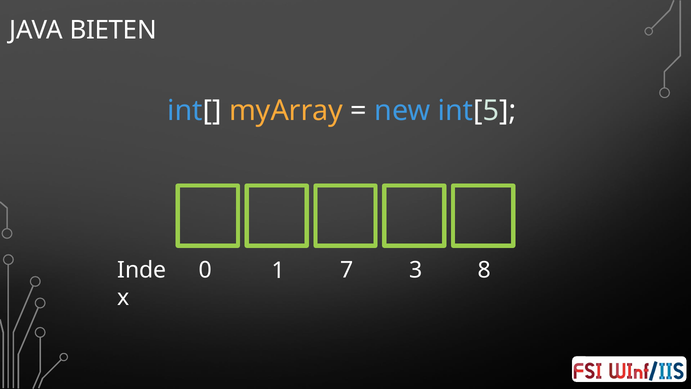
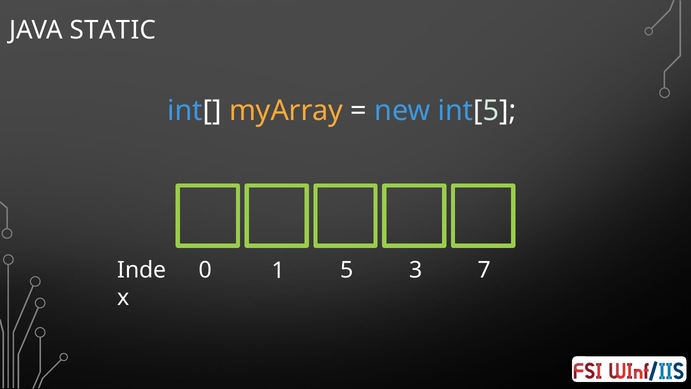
BIETEN: BIETEN -> STATIC (113, 30)
7: 7 -> 5 (347, 270)
8: 8 -> 7 (485, 270)
